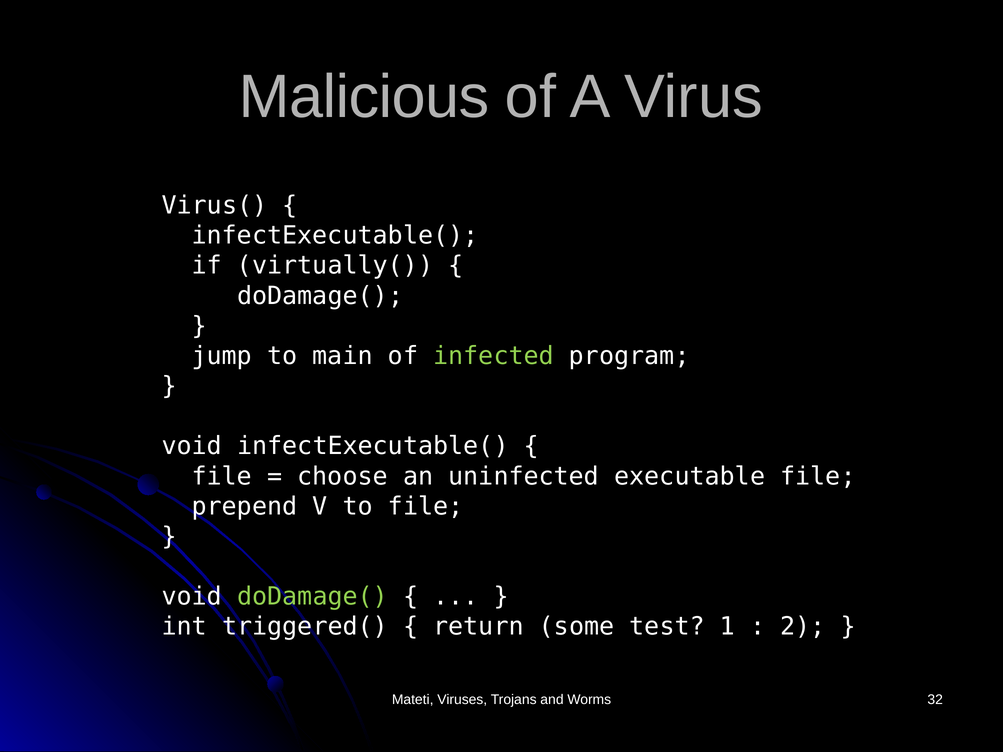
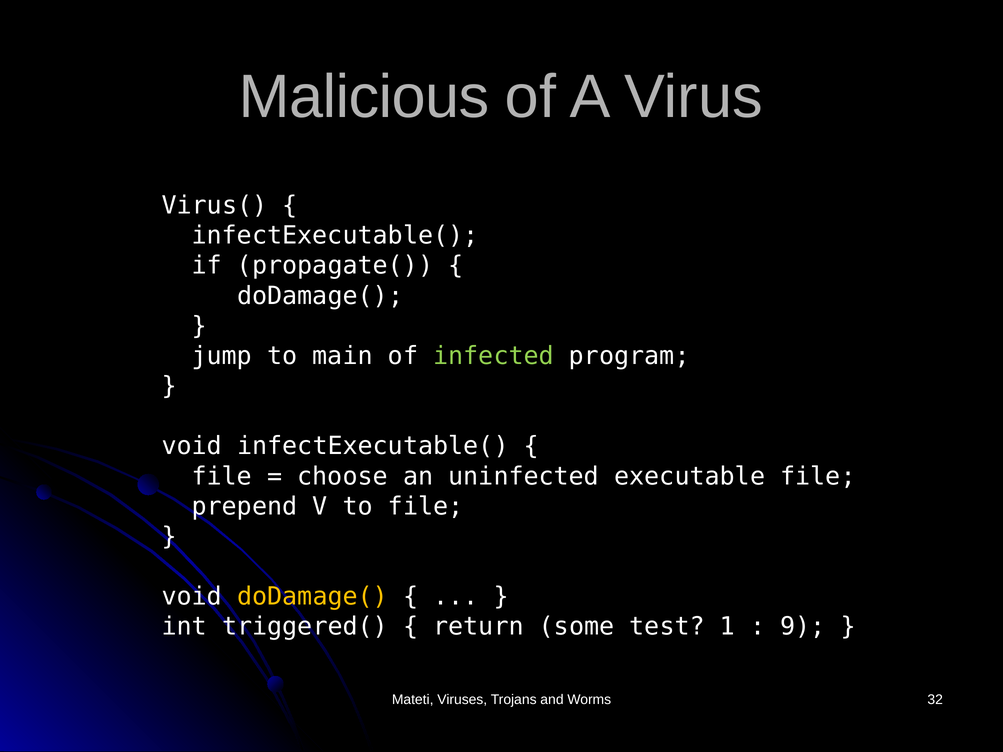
virtually(: virtually( -> propagate( (335, 266)
doDamage( colour: light green -> yellow (313, 597)
2: 2 -> 9 (803, 627)
